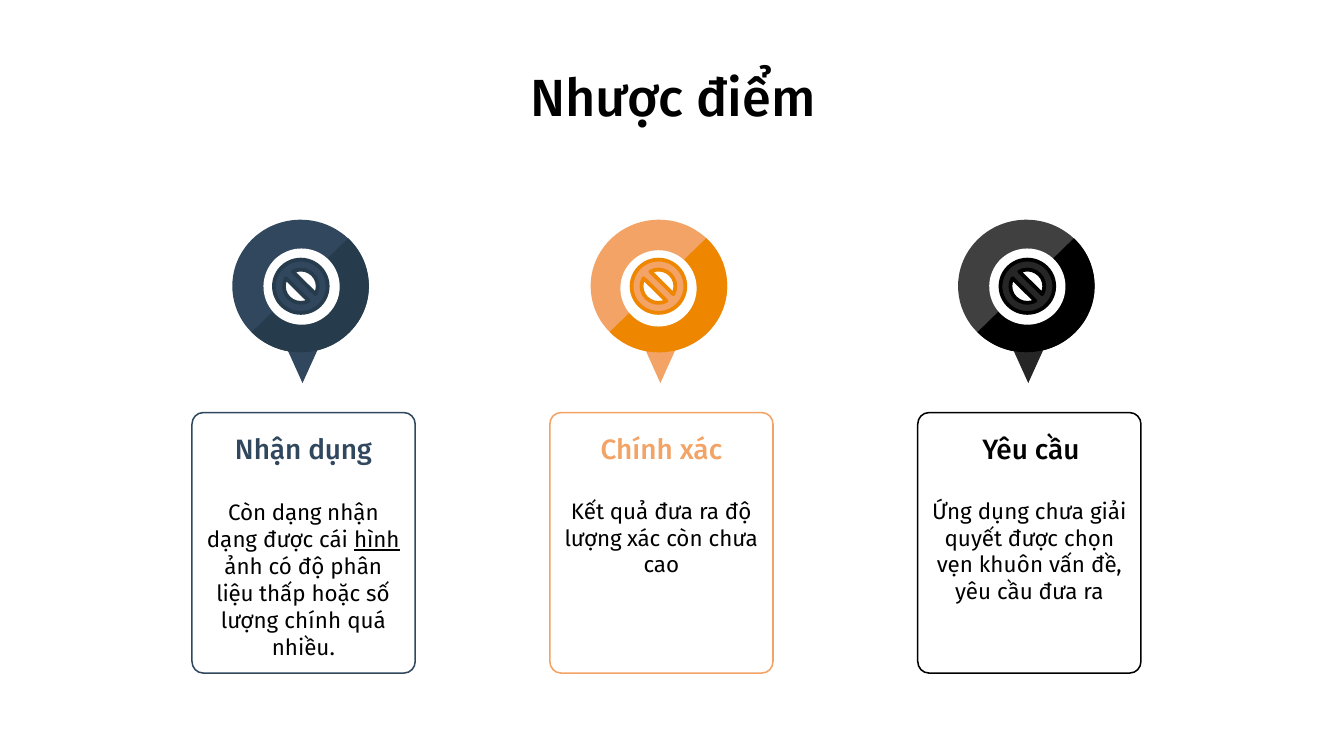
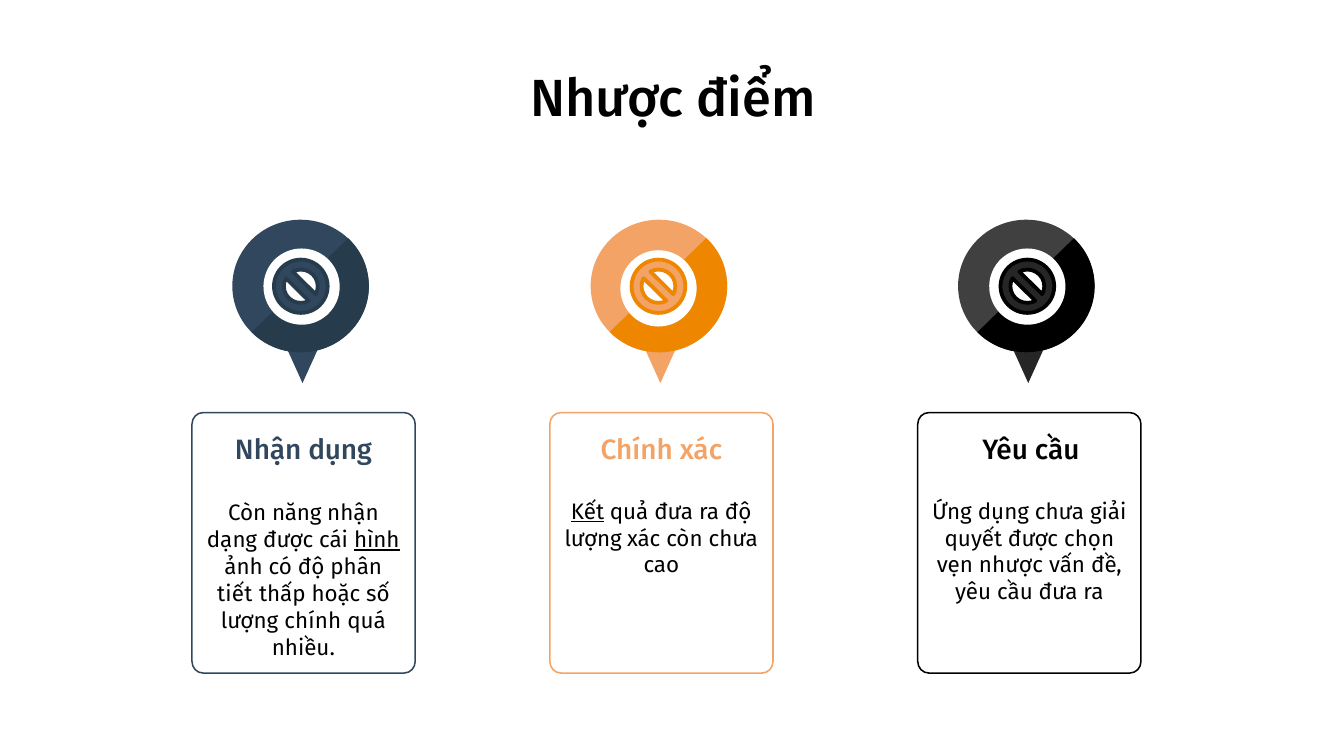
Kết underline: none -> present (587, 512)
Còn dạng: dạng -> năng (297, 513)
vẹn khuôn: khuôn -> nhược (1011, 566)
liệu: liệu -> tiết (235, 594)
